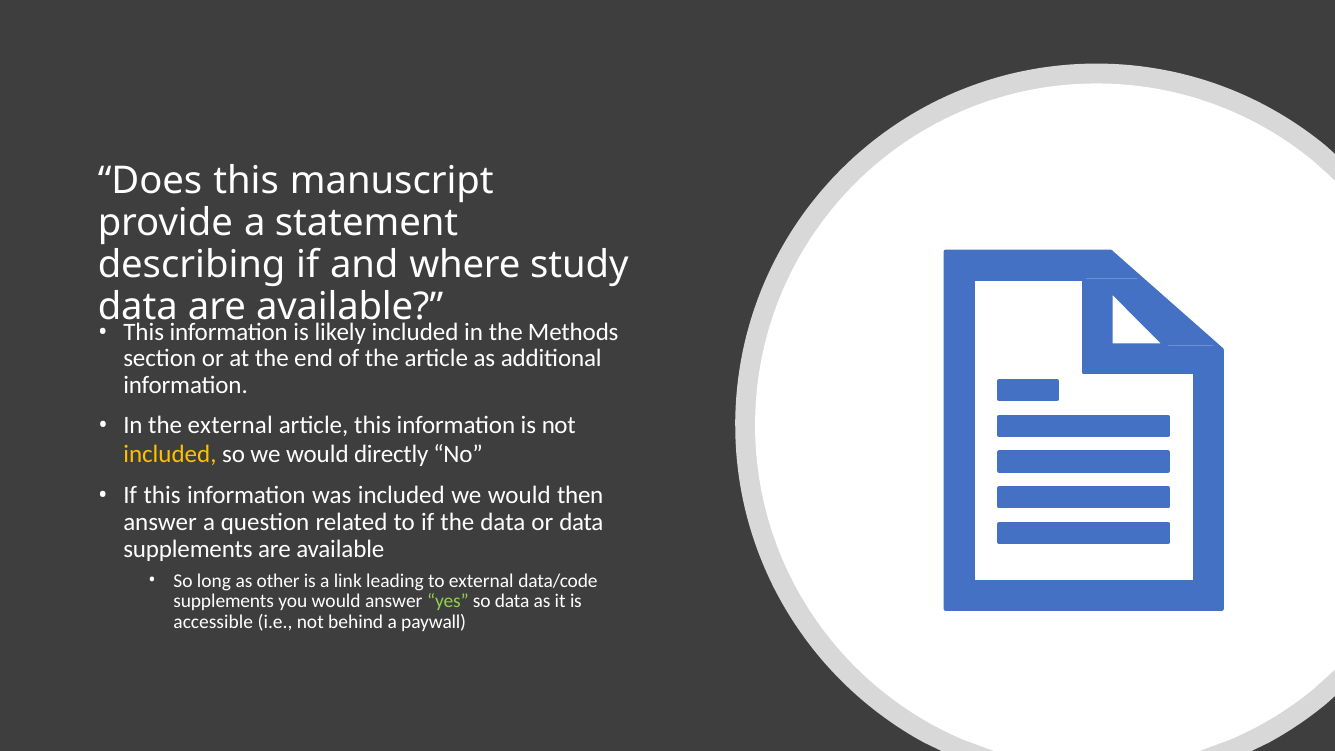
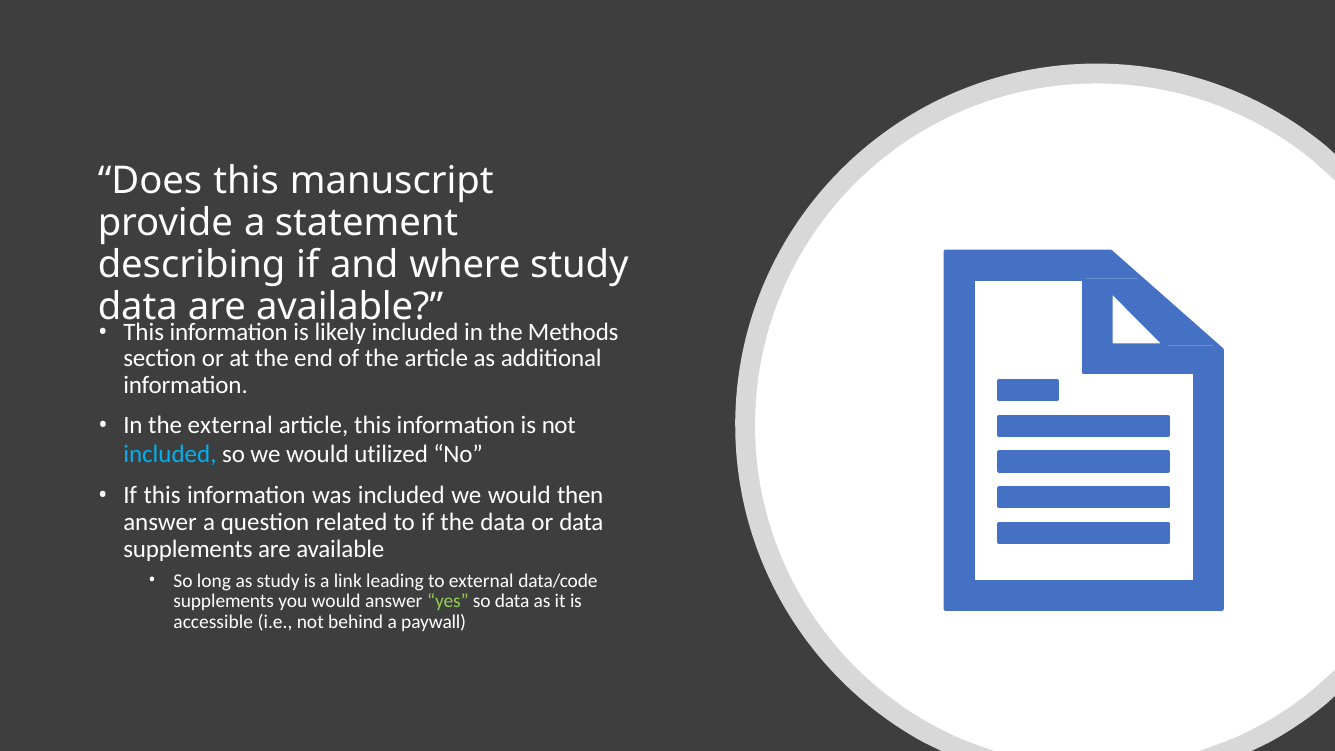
included colour: yellow -> light blue (170, 454)
directly: directly -> utilized (391, 454)
as other: other -> study (278, 581)
